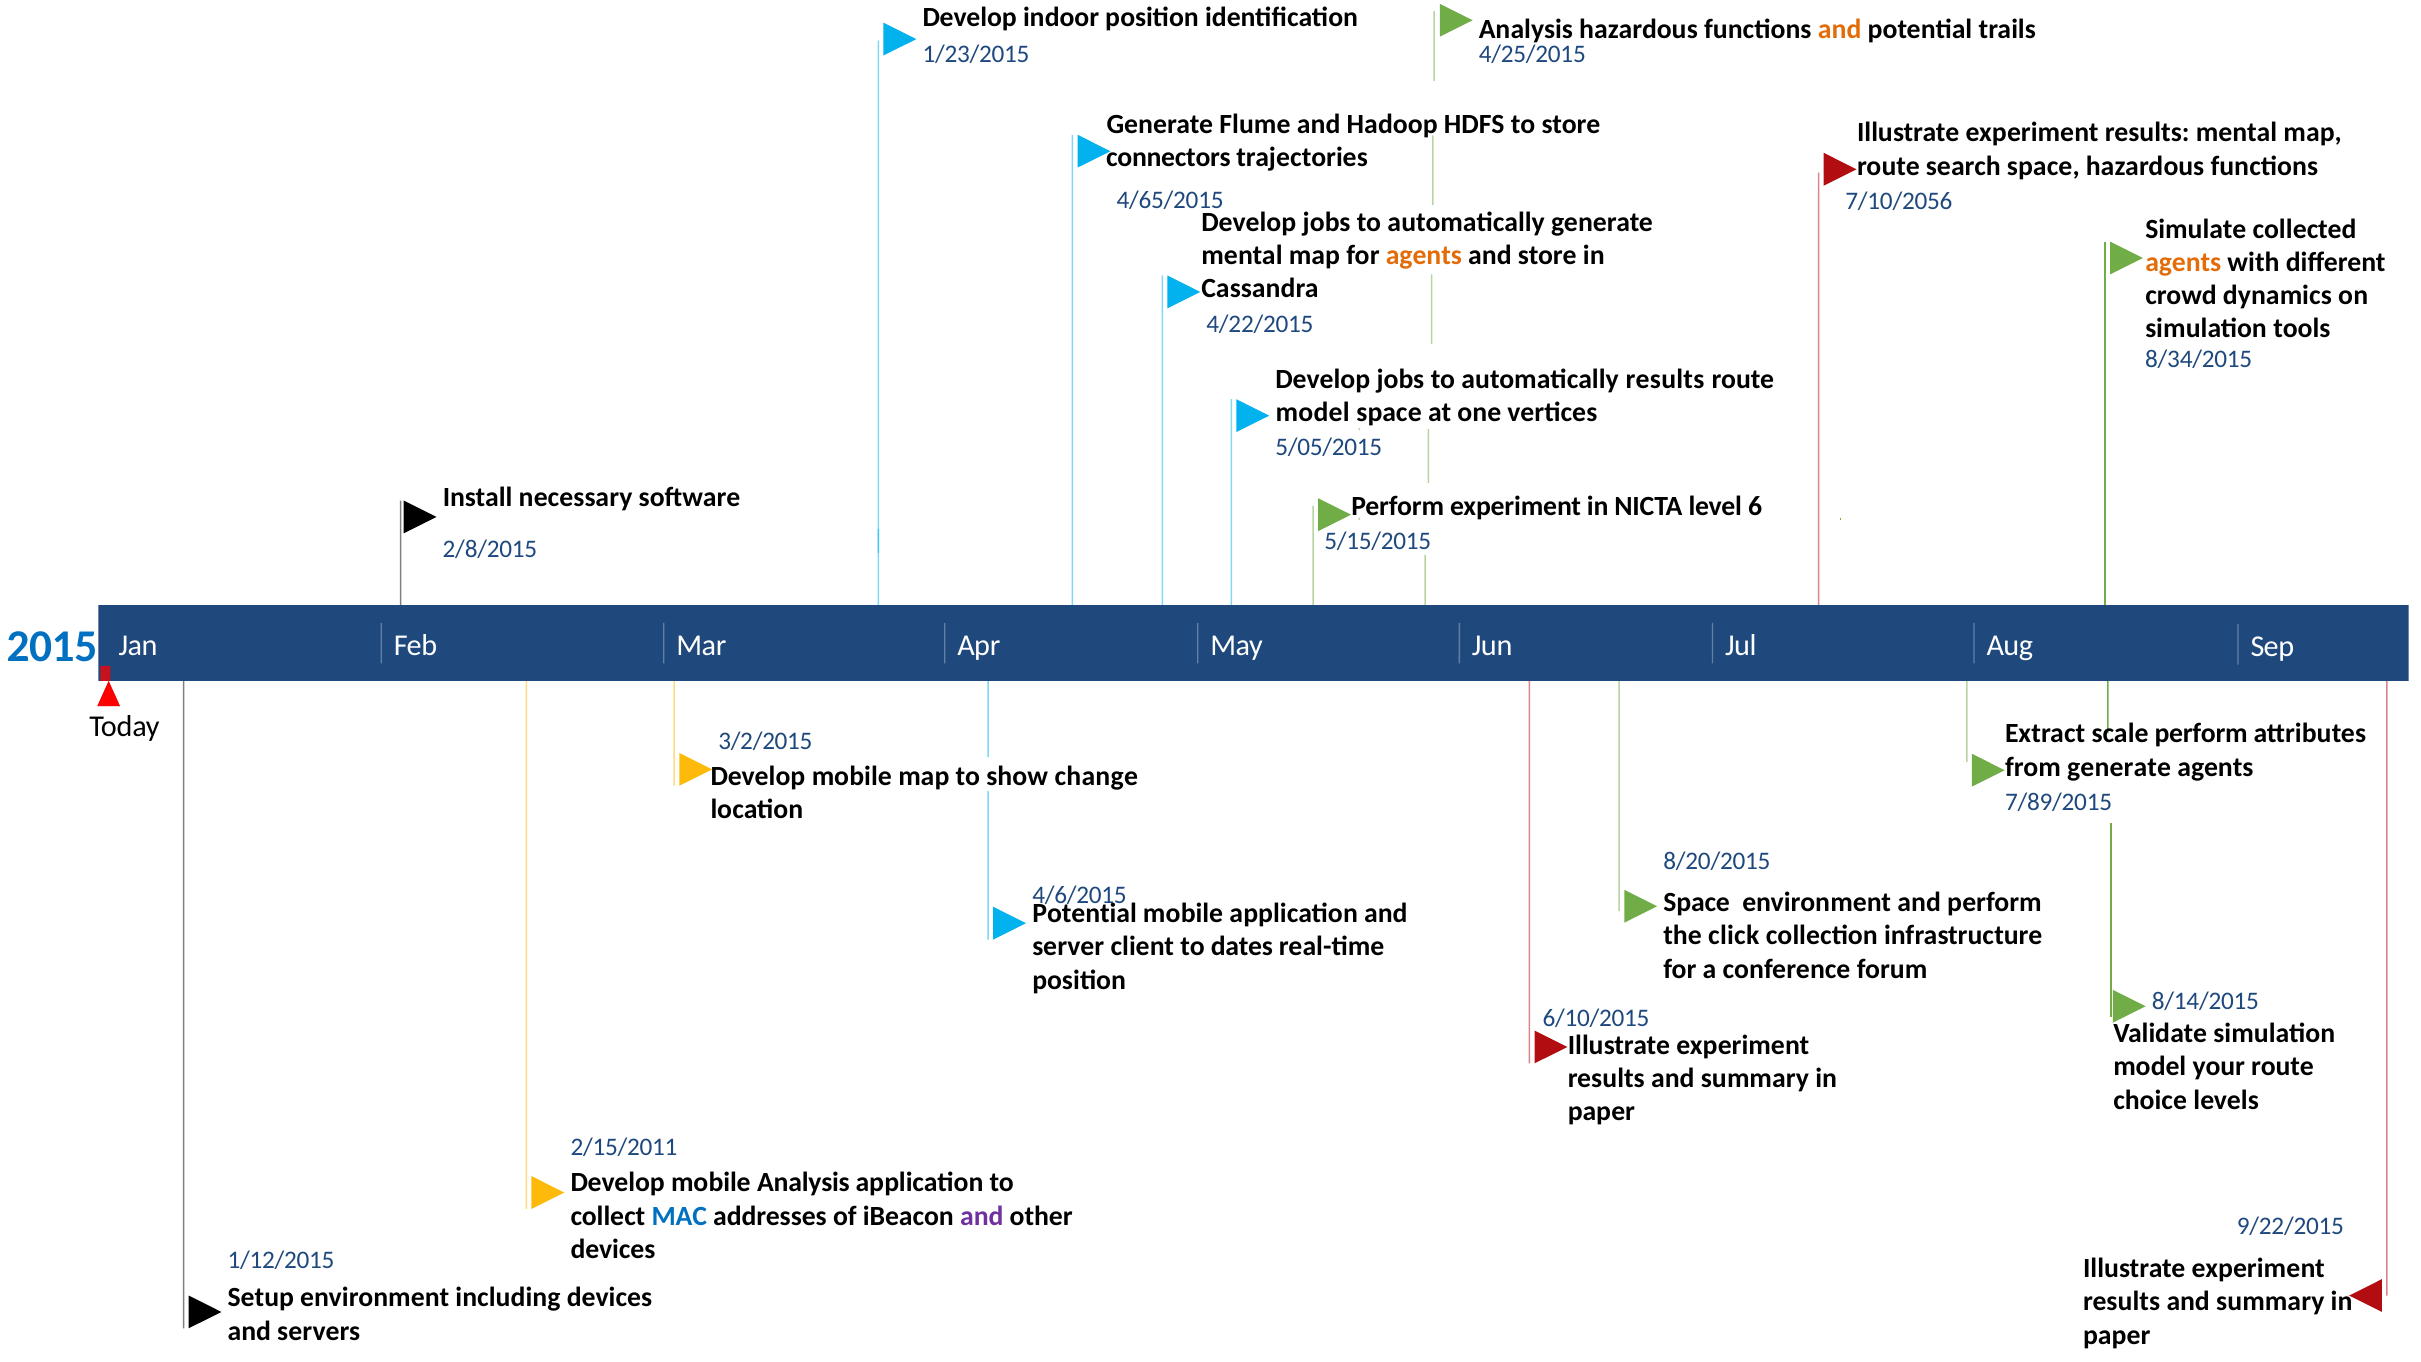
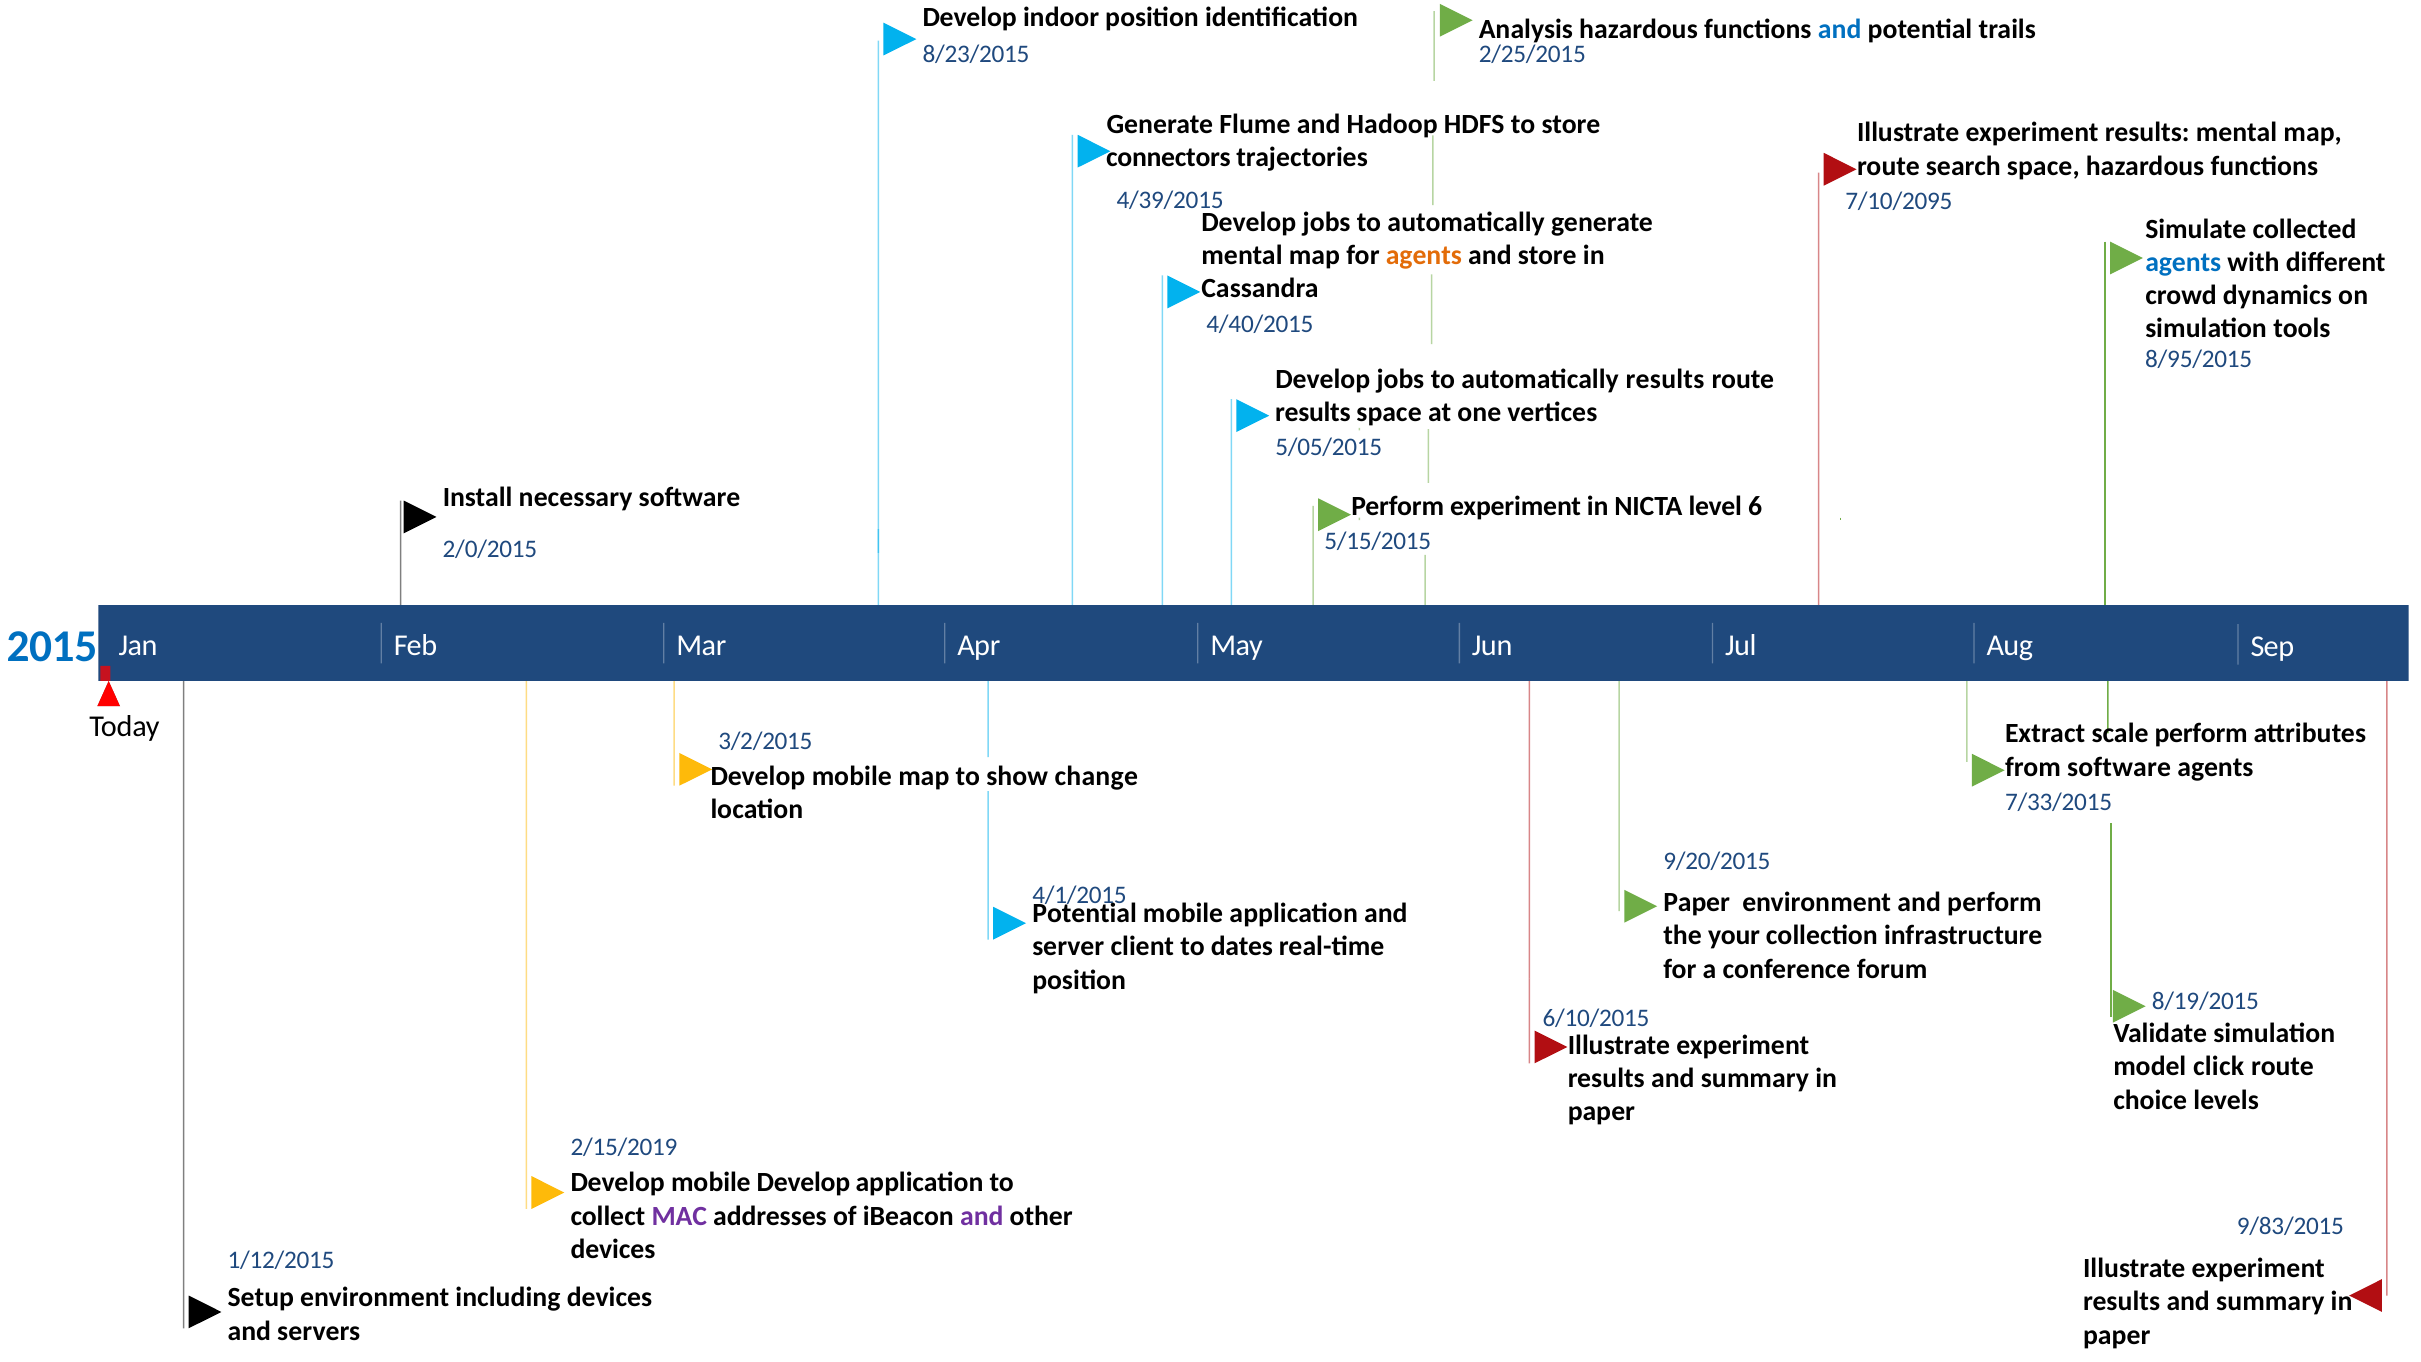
and colour: orange -> blue (1840, 29)
1/23/2015: 1/23/2015 -> 8/23/2015 (976, 54)
4/25/2015: 4/25/2015 -> 2/25/2015 (1532, 54)
4/65/2015: 4/65/2015 -> 4/39/2015 (1170, 200)
7/10/2056: 7/10/2056 -> 7/10/2095 (1899, 201)
agents colour: orange -> blue (2183, 262)
4/22/2015: 4/22/2015 -> 4/40/2015 (1260, 324)
8/34/2015: 8/34/2015 -> 8/95/2015 (2199, 359)
model: model -> results (1313, 412)
2/8/2015: 2/8/2015 -> 2/0/2015 (490, 549)
from generate: generate -> software (2119, 767)
7/89/2015: 7/89/2015 -> 7/33/2015 (2059, 802)
8/20/2015: 8/20/2015 -> 9/20/2015 (1717, 861)
4/6/2015: 4/6/2015 -> 4/1/2015 (1079, 895)
Space: Space -> Paper (1697, 902)
click: click -> your (1734, 936)
8/14/2015: 8/14/2015 -> 8/19/2015 (2205, 1001)
your: your -> click (2219, 1066)
2/15/2011: 2/15/2011 -> 2/15/2019 (624, 1147)
mobile Analysis: Analysis -> Develop (803, 1183)
MAC colour: blue -> purple (679, 1216)
9/22/2015: 9/22/2015 -> 9/83/2015 (2290, 1226)
